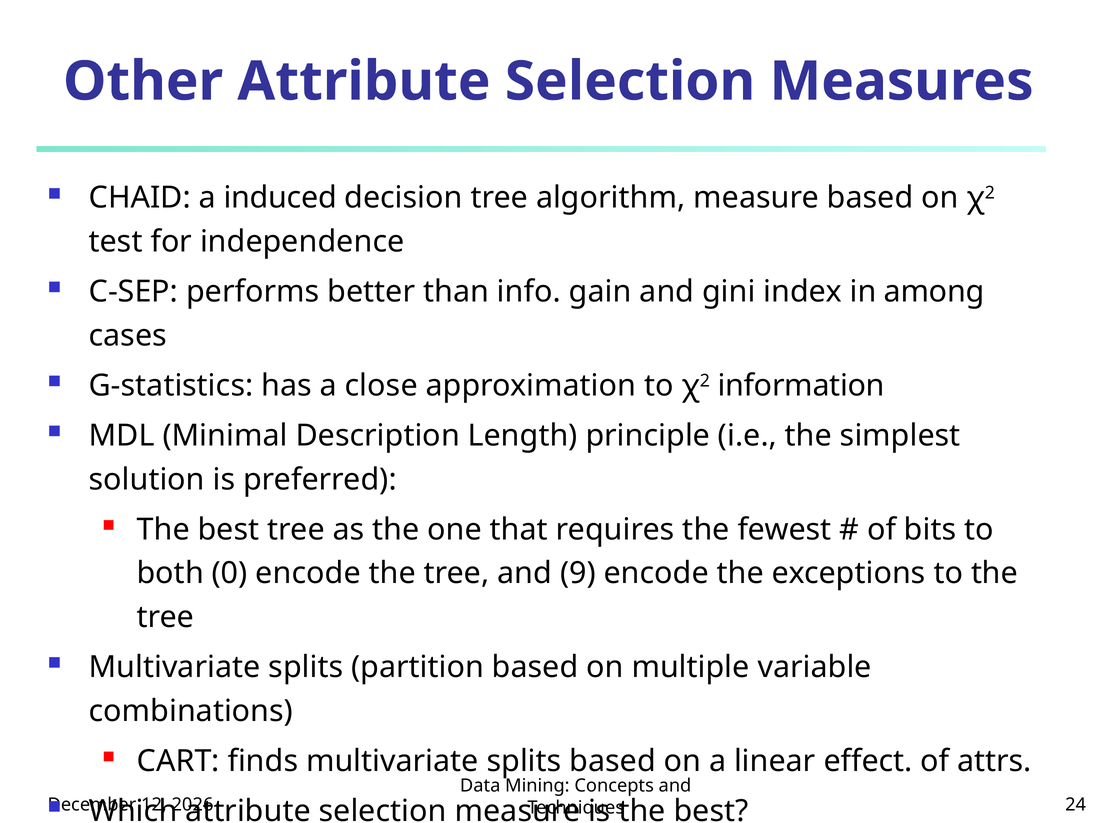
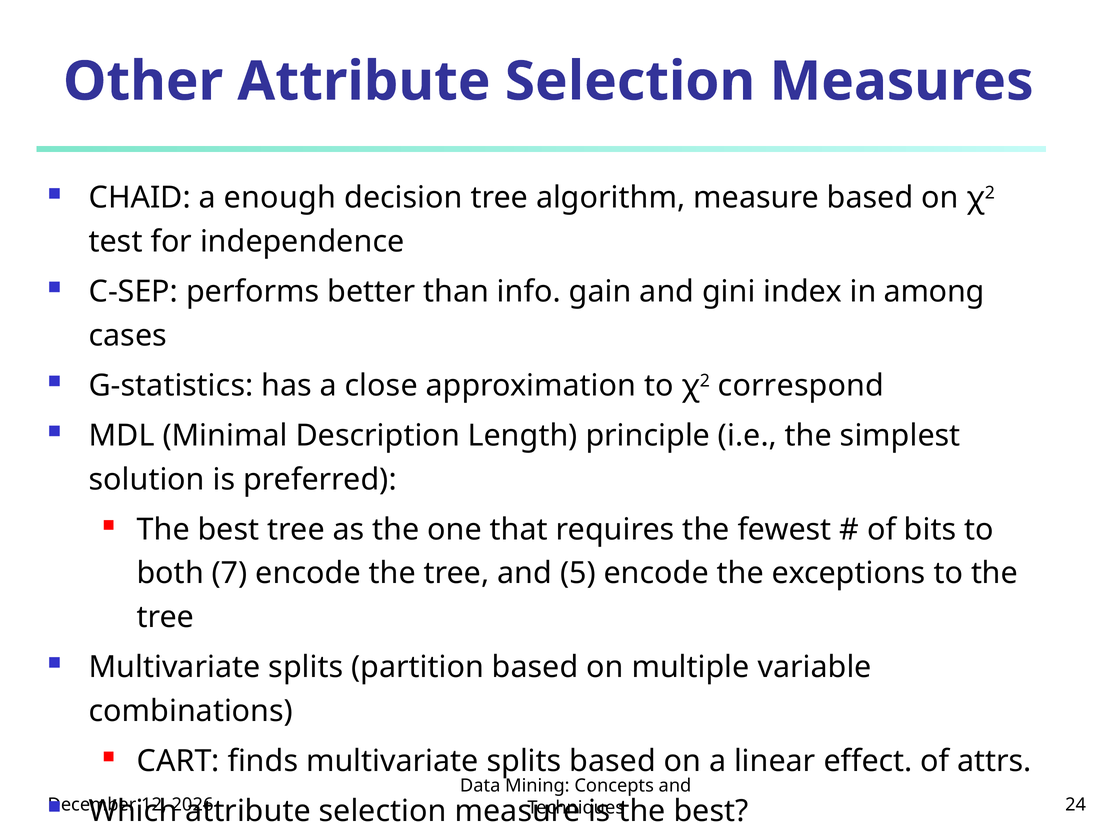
induced: induced -> enough (280, 198)
information: information -> correspond (801, 386)
0: 0 -> 7 (230, 573)
9: 9 -> 5 (578, 573)
